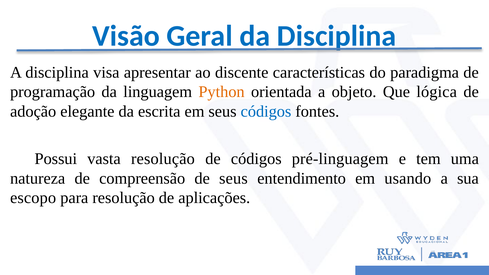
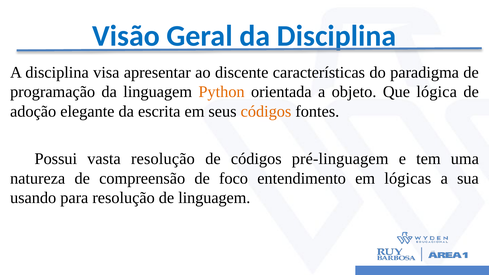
códigos colour: blue -> orange (266, 112)
de seus: seus -> foco (234, 178)
usando: usando -> lógicas (408, 178)
escopo: escopo -> usando (33, 198)
de aplicações: aplicações -> linguagem (214, 198)
